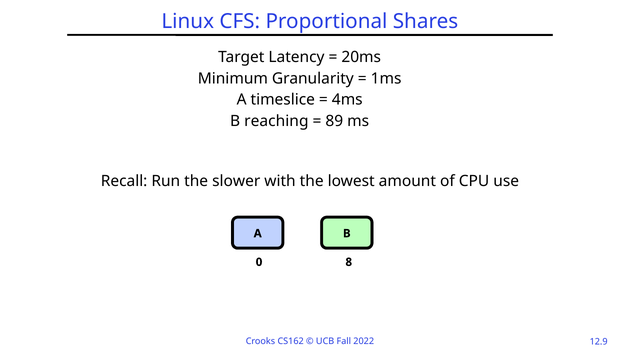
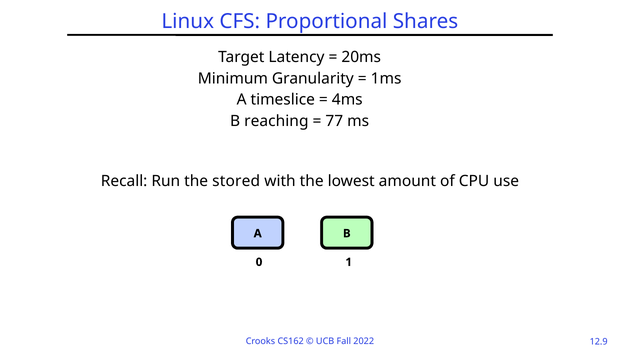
89: 89 -> 77 (334, 121)
slower: slower -> stored (236, 181)
8: 8 -> 1 (349, 262)
